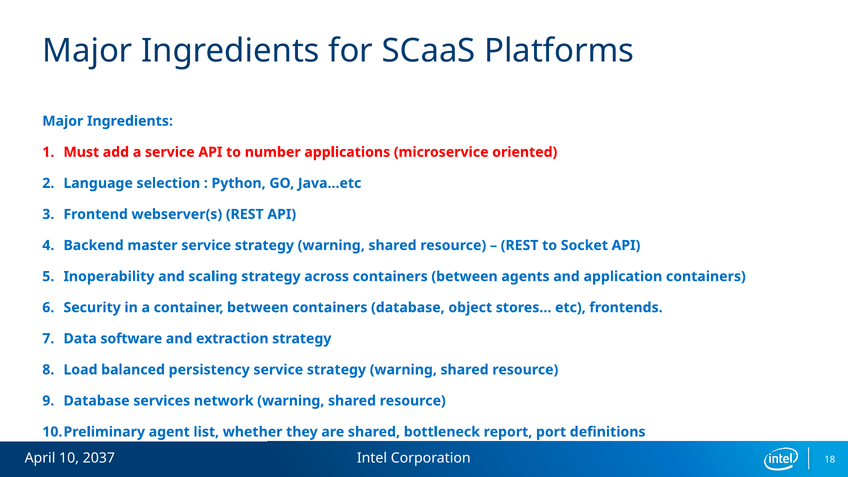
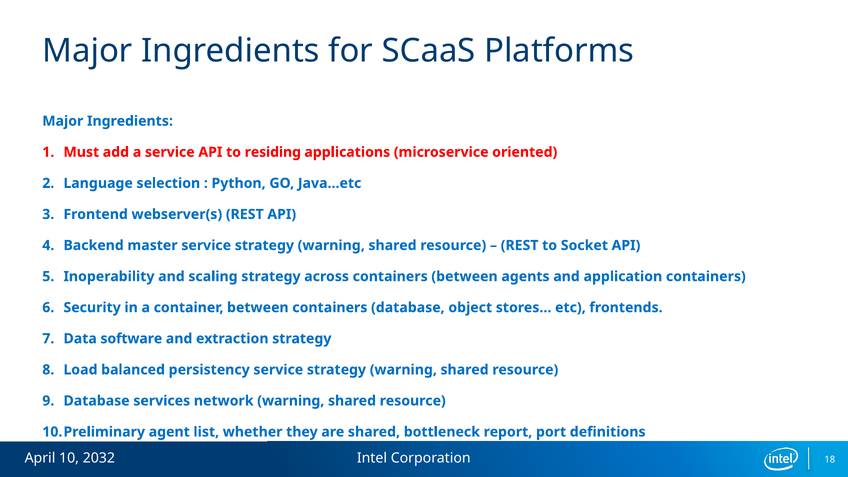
number: number -> residing (273, 152)
2037: 2037 -> 2032 (99, 458)
